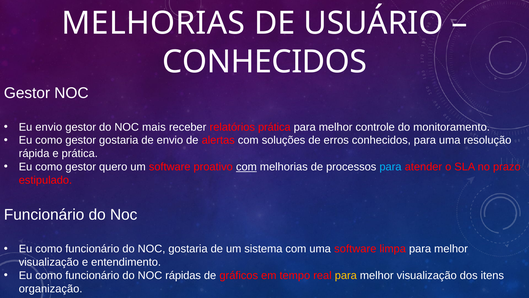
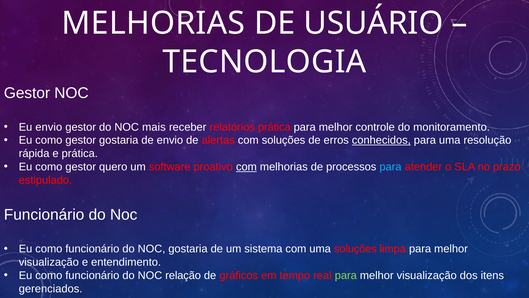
CONHECIDOS: CONHECIDOS -> TECNOLOGIA (264, 62)
conhecidos underline: none -> present (381, 140)
uma software: software -> soluções (355, 249)
rápidas: rápidas -> relação (183, 275)
para colour: yellow -> light green (346, 275)
organização: organização -> gerenciados (51, 288)
